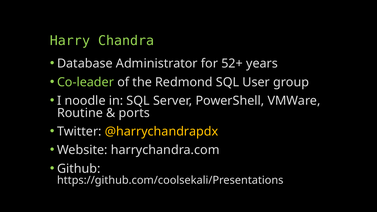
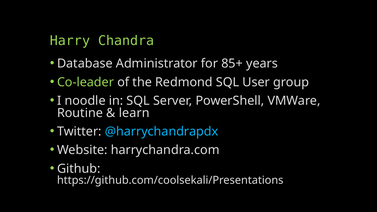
52+: 52+ -> 85+ (232, 64)
ports: ports -> learn (134, 113)
@harrychandrapdx colour: yellow -> light blue (162, 132)
